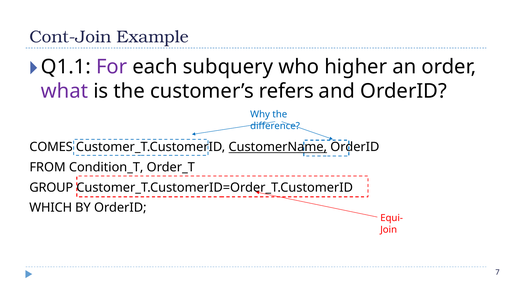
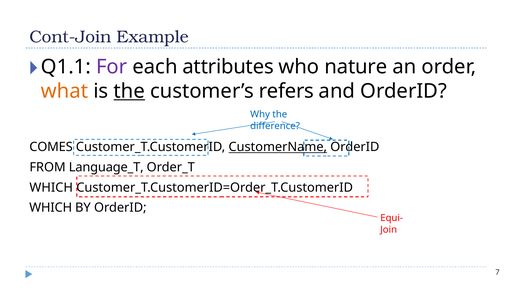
subquery: subquery -> attributes (228, 67)
higher: higher -> nature (356, 67)
what colour: purple -> orange (65, 91)
the underline: none -> present (129, 91)
Condition_T: Condition_T -> Language_T (106, 167)
GROUP: GROUP -> WHICH (51, 188)
